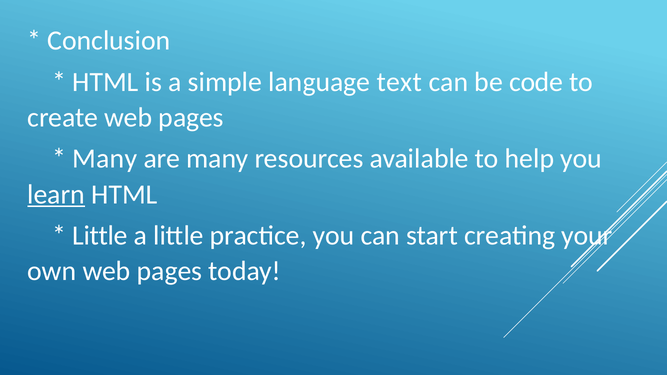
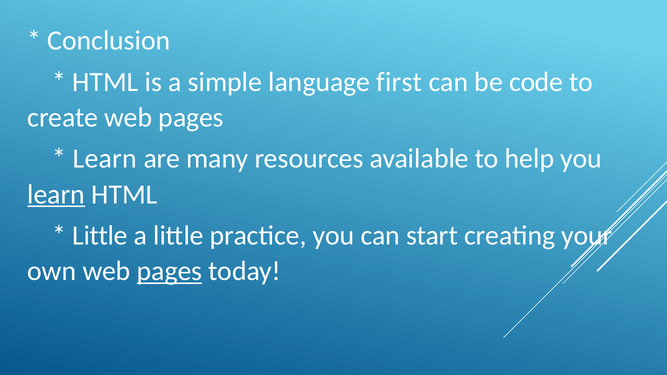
text: text -> first (399, 82)
Many: Many -> Learn (105, 159)
pages underline: none -> present (169, 271)
